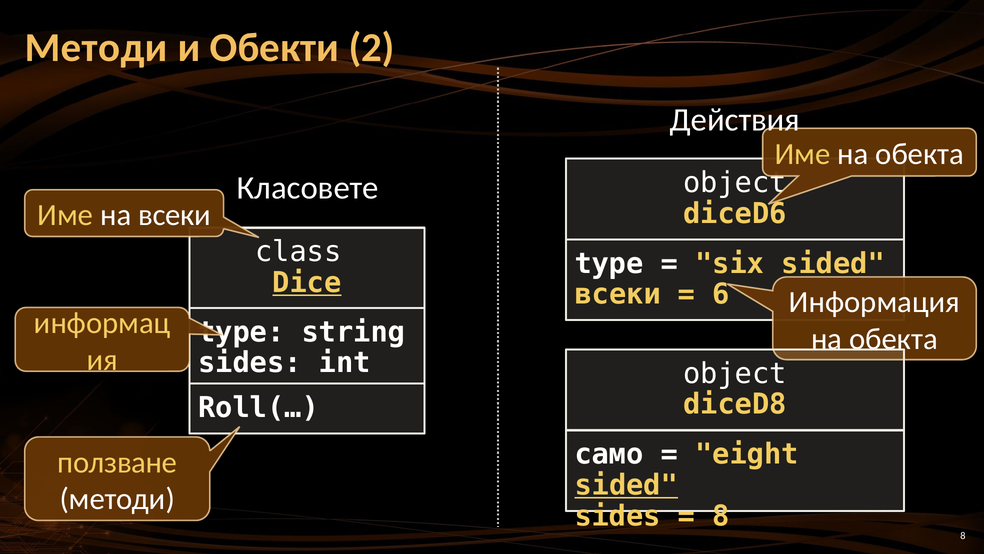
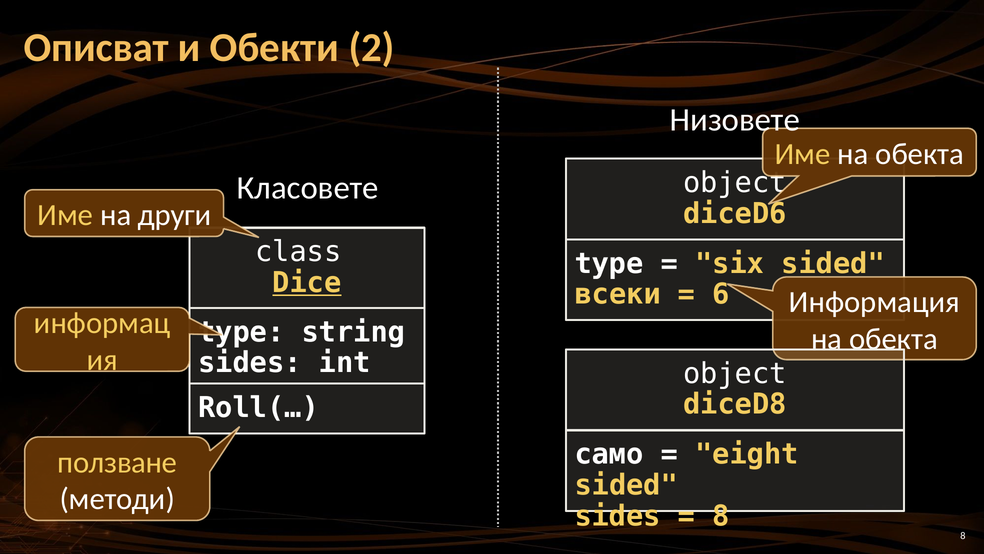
Методи: Методи -> Описват (96, 48)
Действия: Действия -> Низовете (735, 120)
на всеки: всеки -> други (175, 215)
sided underline: present -> none (626, 485)
